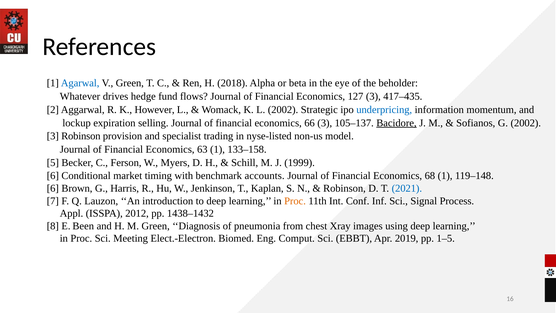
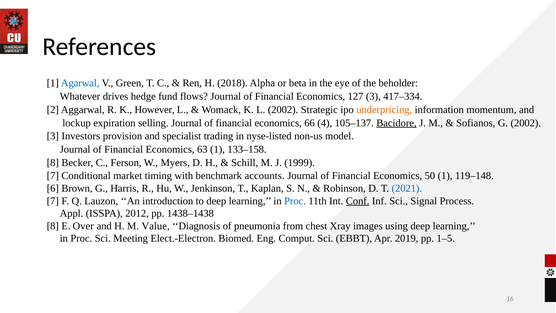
417–435: 417–435 -> 417–334 (403, 96)
underpricing colour: blue -> orange (384, 110)
66 3: 3 -> 4 (325, 123)
3 Robinson: Robinson -> Investors (81, 136)
5: 5 -> 8 (53, 162)
6: 6 -> 7 (53, 176)
68: 68 -> 50 (430, 176)
Proc colour: orange -> blue (295, 201)
Conf underline: none -> present (358, 201)
1438–1432: 1438–1432 -> 1438–1438 (190, 213)
Been: Been -> Over (83, 226)
M Green: Green -> Value (156, 226)
